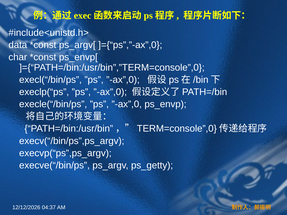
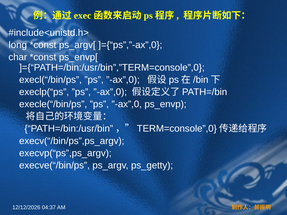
data: data -> long (18, 45)
